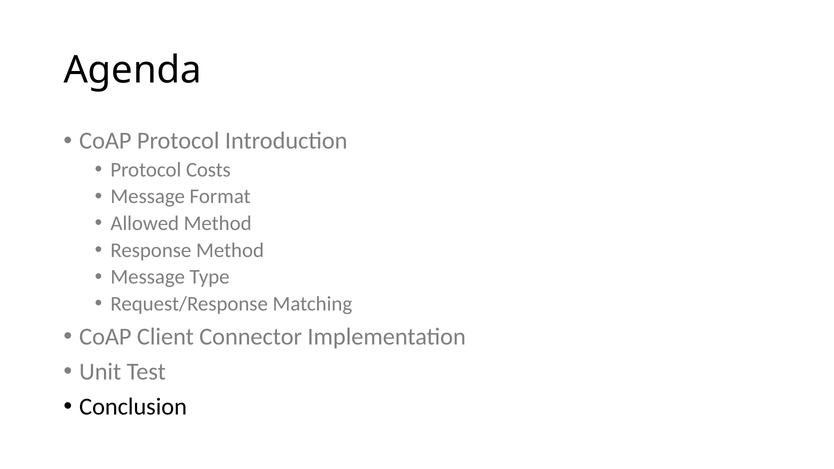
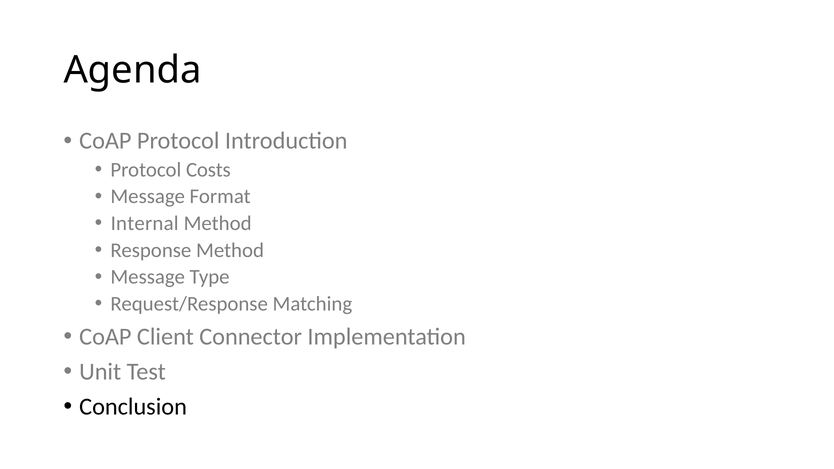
Allowed: Allowed -> Internal (145, 223)
